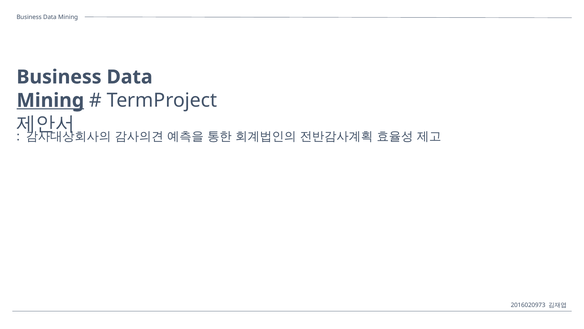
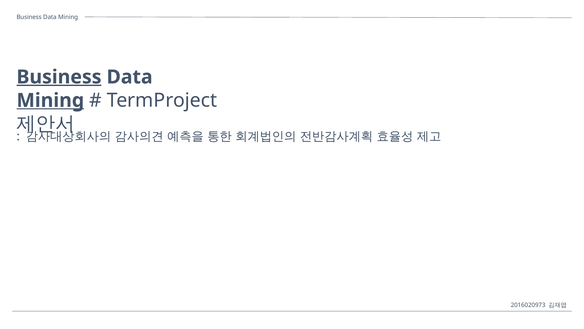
Business underline: none -> present (59, 77)
